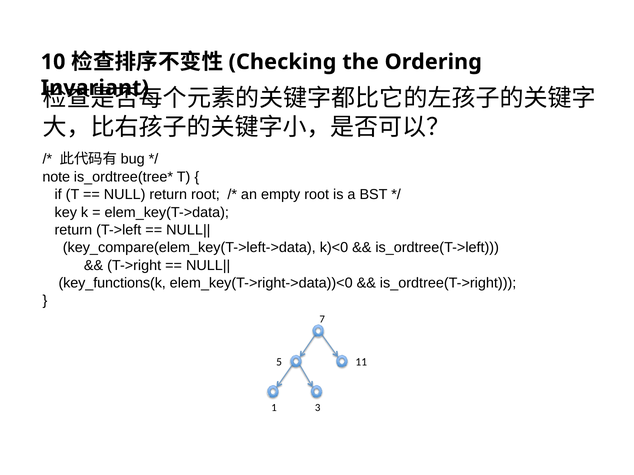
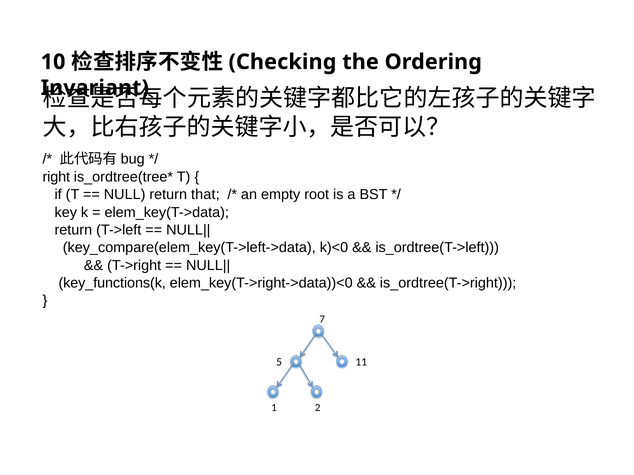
note: note -> right (56, 177)
return root: root -> that (205, 195)
3: 3 -> 2 (318, 408)
